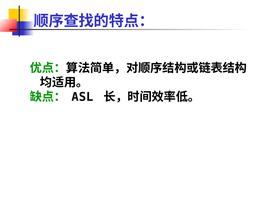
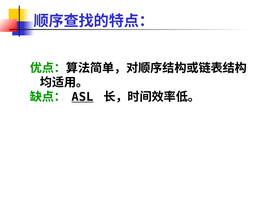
ASL underline: none -> present (82, 97)
